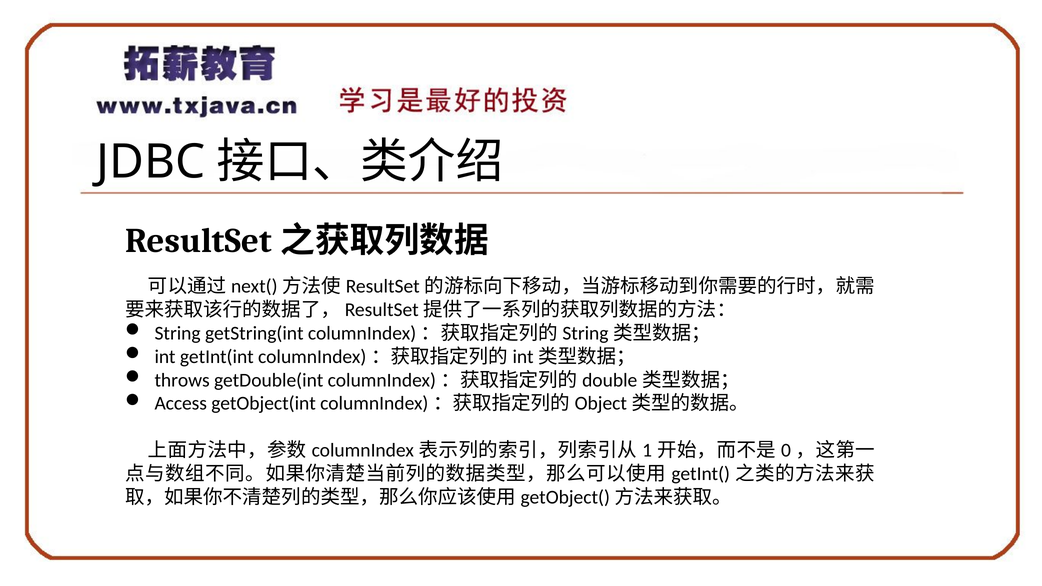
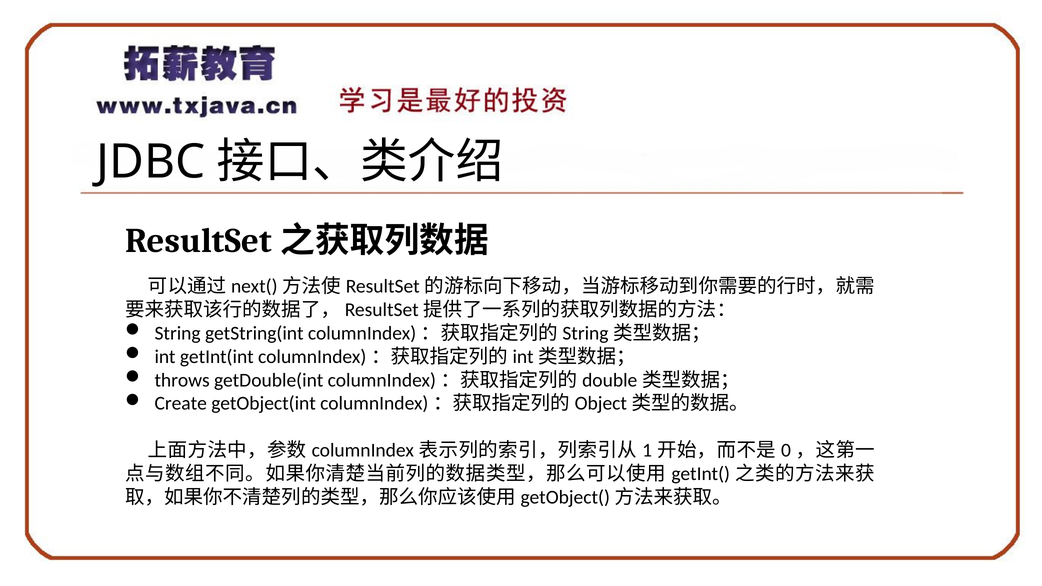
Access: Access -> Create (181, 404)
